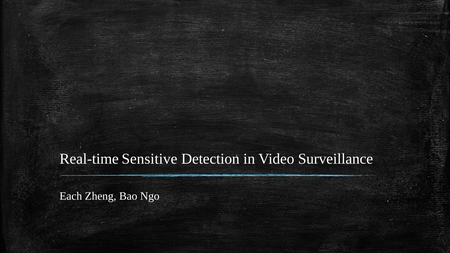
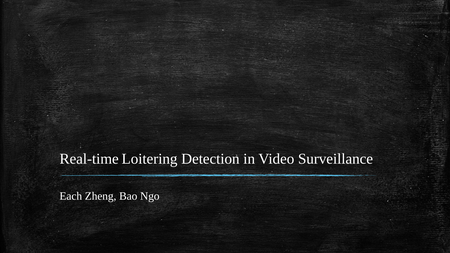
Sensitive: Sensitive -> Loitering (150, 159)
